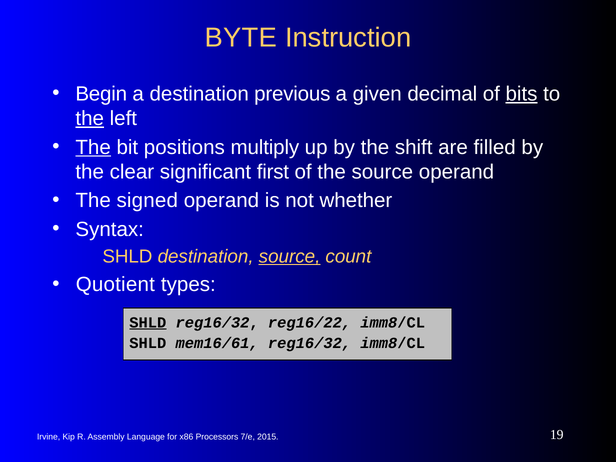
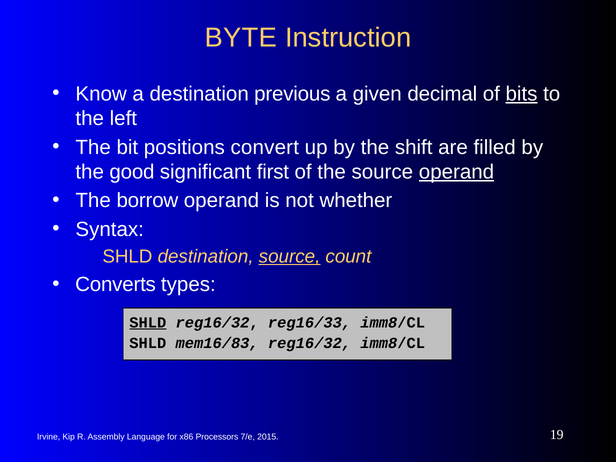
Begin: Begin -> Know (101, 94)
the underline: present -> none (90, 118)
The underline: present -> none (93, 147)
multiply: multiply -> convert (265, 147)
clear: clear -> good (132, 172)
operand underline: none -> present (456, 172)
signed: signed -> borrow (147, 201)
Quotient: Quotient -> Converts (116, 284)
reg16/22: reg16/22 -> reg16/33 (310, 322)
mem16/61: mem16/61 -> mem16/83 (217, 343)
